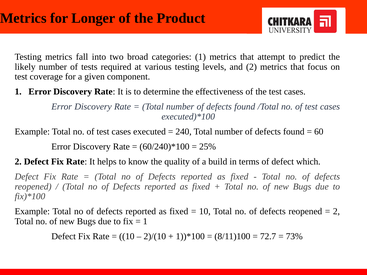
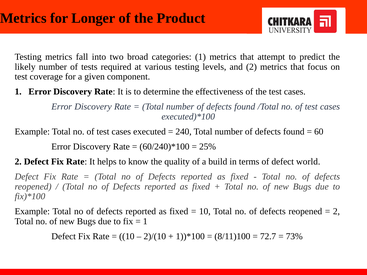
which: which -> world (308, 162)
